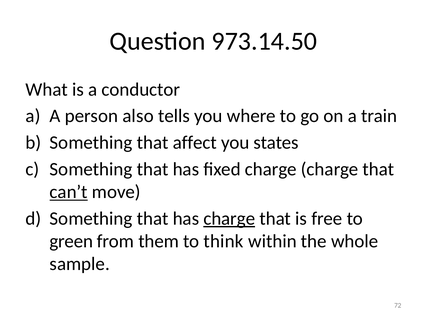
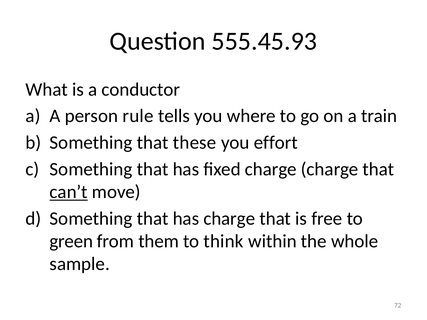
973.14.50: 973.14.50 -> 555.45.93 (264, 41)
also: also -> rule (138, 116)
affect: affect -> these (195, 143)
states: states -> effort (276, 143)
charge underline: present -> none (229, 219)
